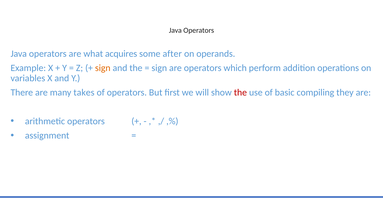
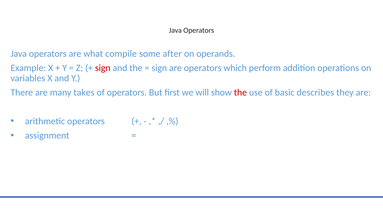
acquires: acquires -> compile (121, 54)
sign colour: orange -> red (103, 68)
compiling: compiling -> describes (315, 93)
